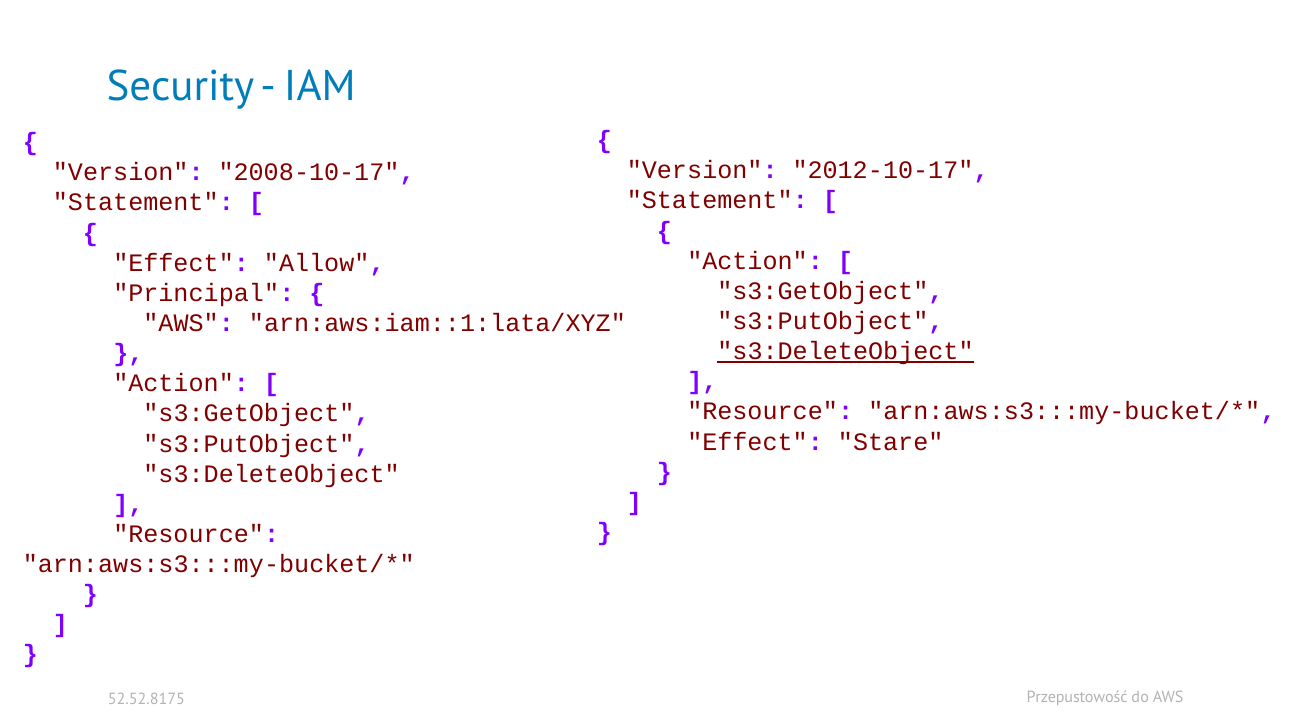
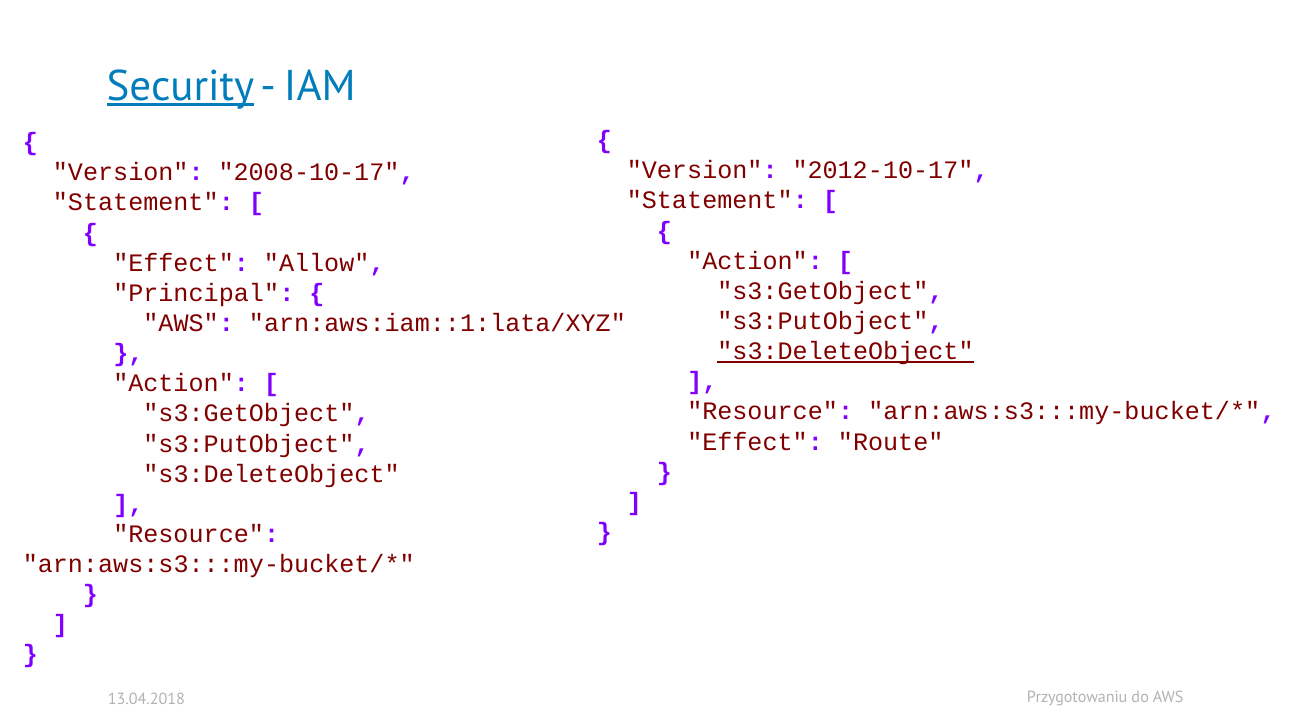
Security underline: none -> present (180, 86)
Stare: Stare -> Route (891, 442)
Przepustowość: Przepustowość -> Przygotowaniu (1077, 697)
52.52.8175: 52.52.8175 -> 13.04.2018 (146, 699)
